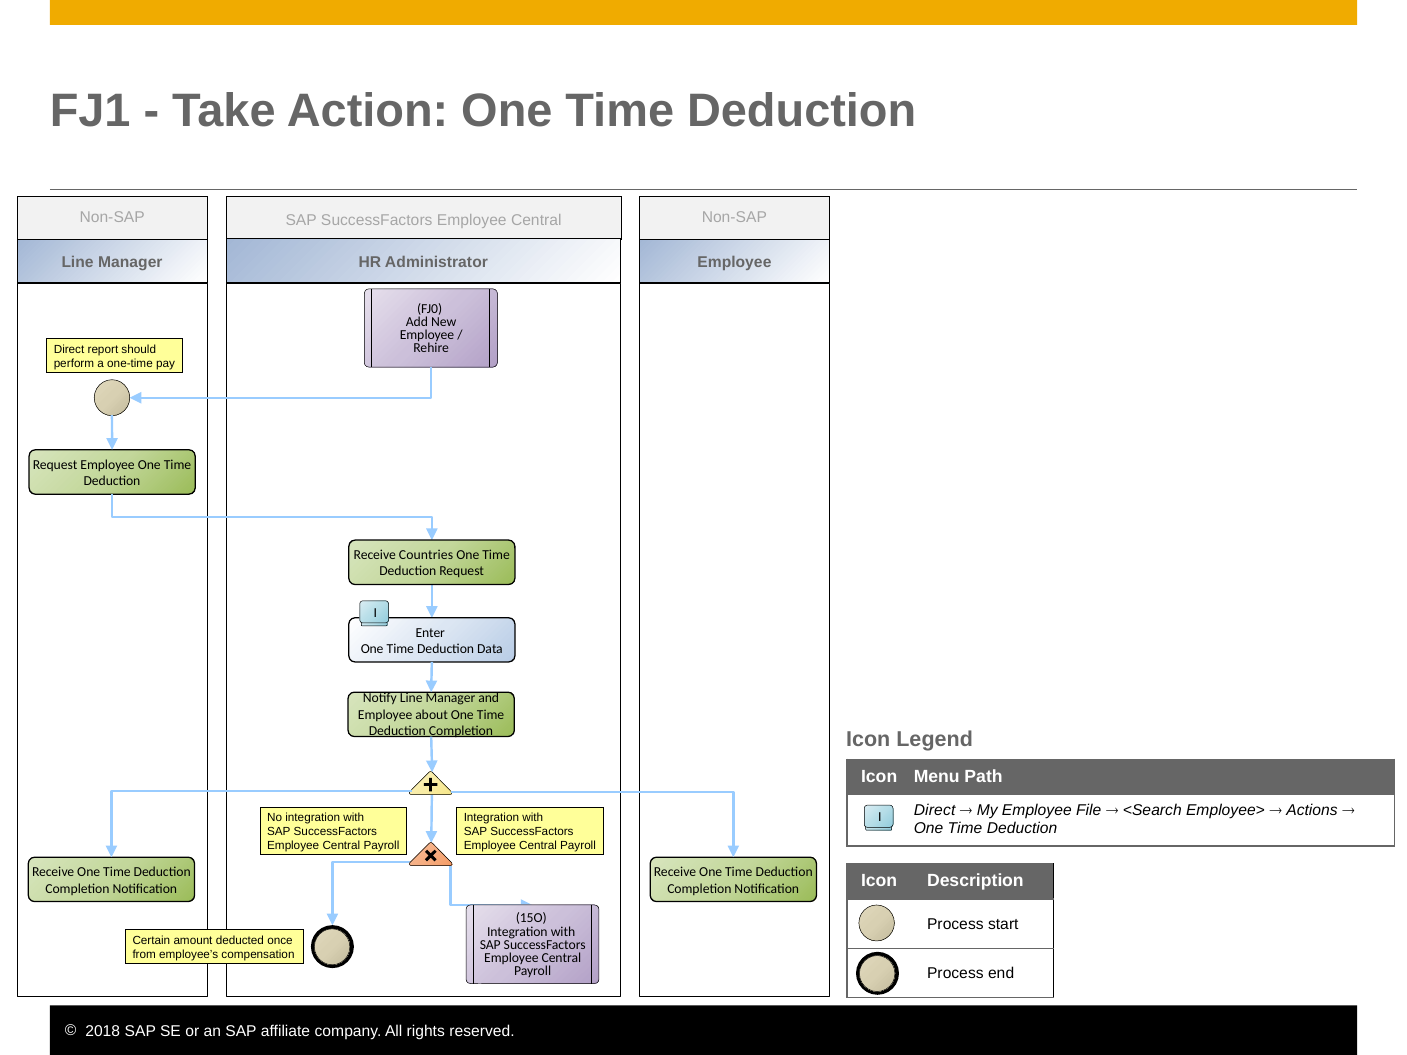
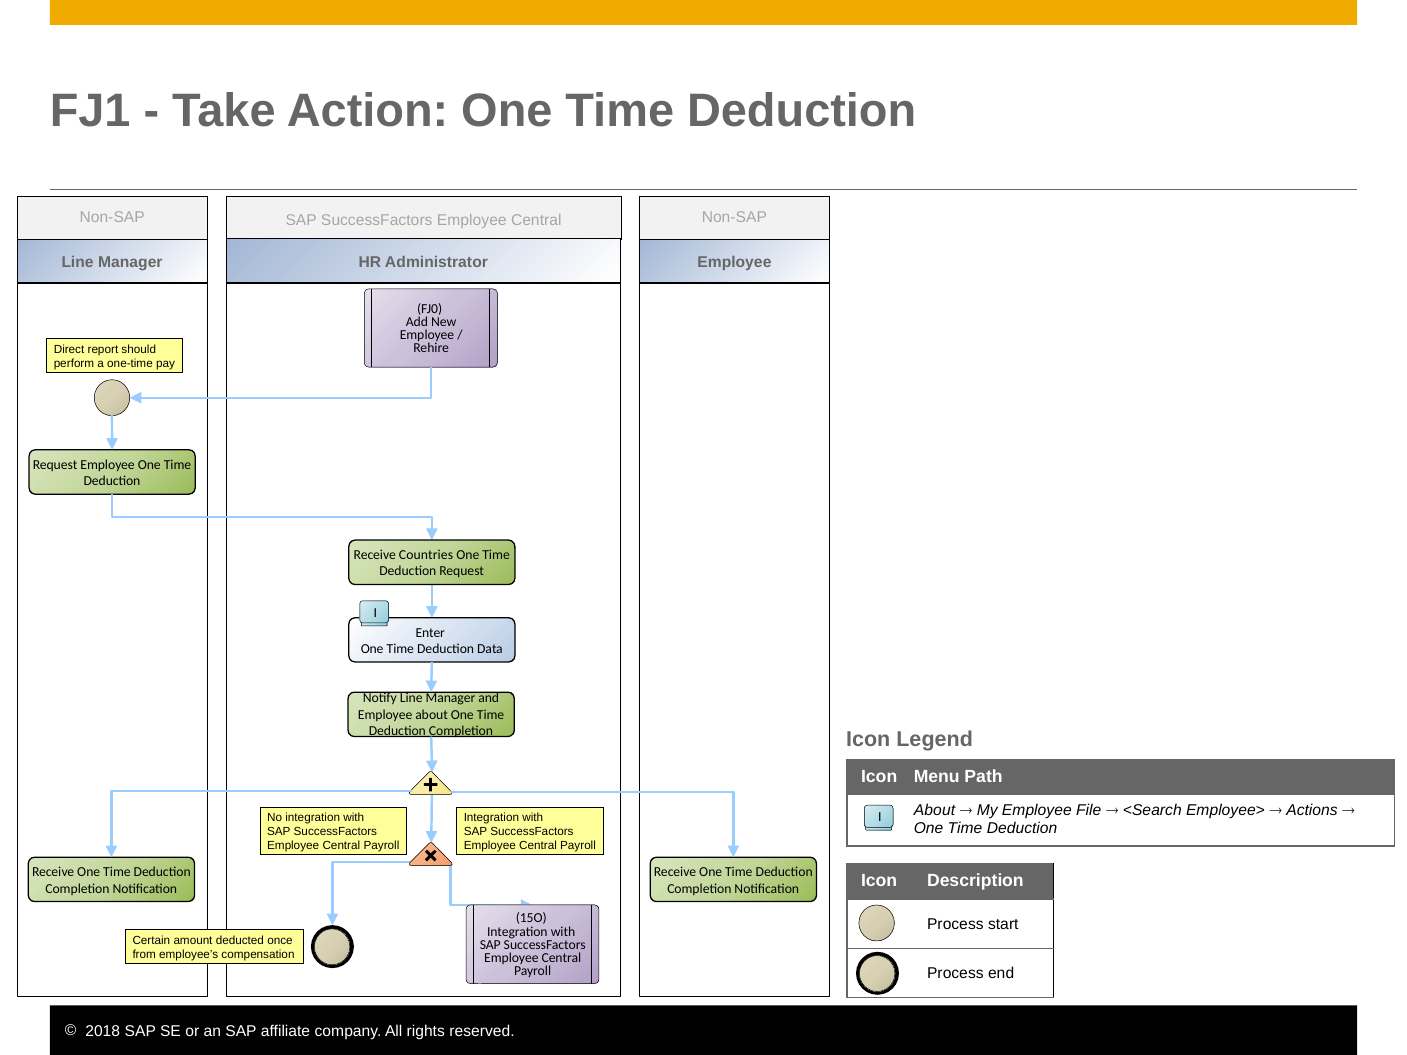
Direct: Direct -> About (935, 811)
